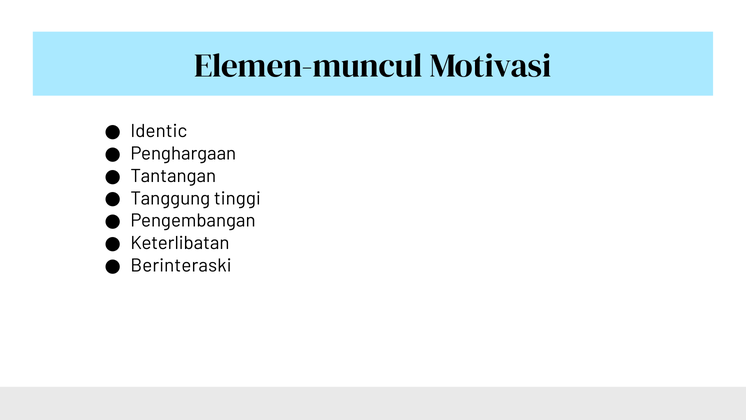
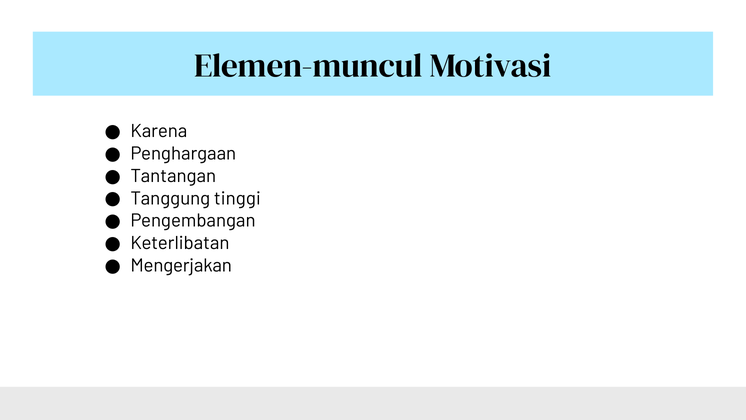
Identic: Identic -> Karena (159, 131)
Berinteraski: Berinteraski -> Mengerjakan (181, 265)
